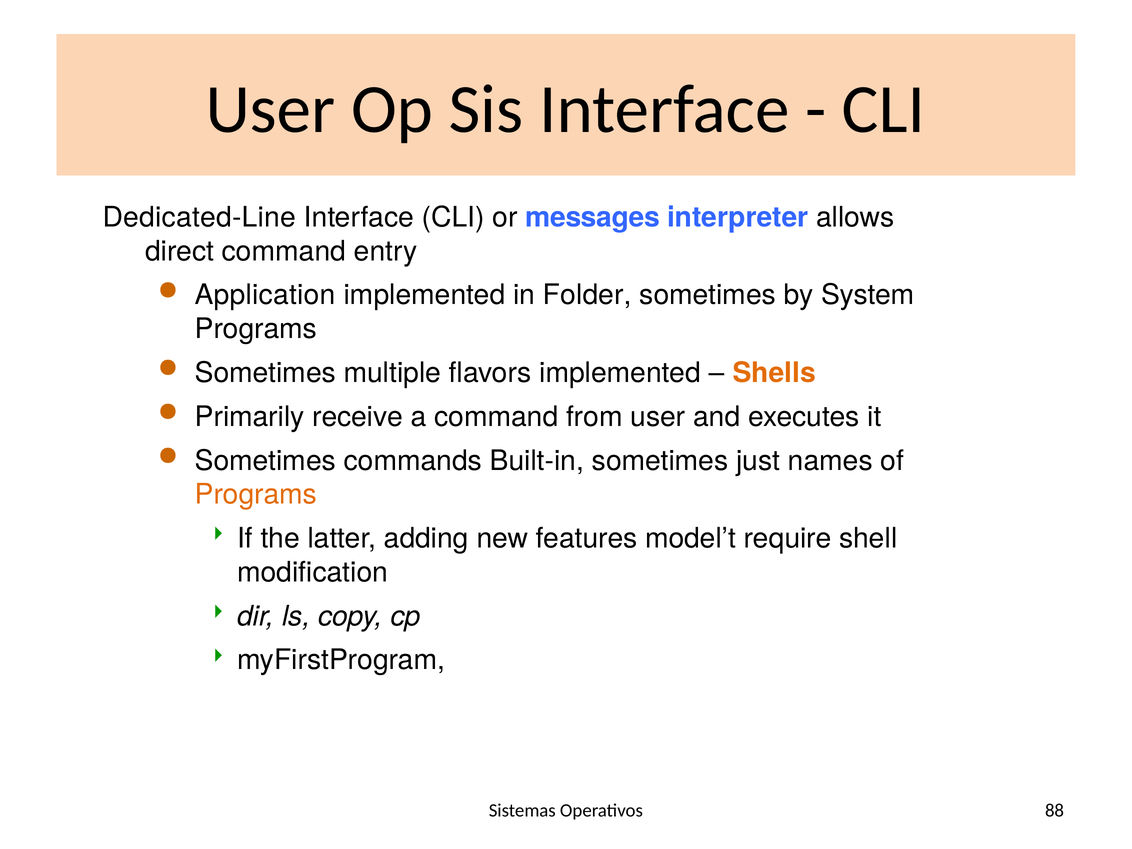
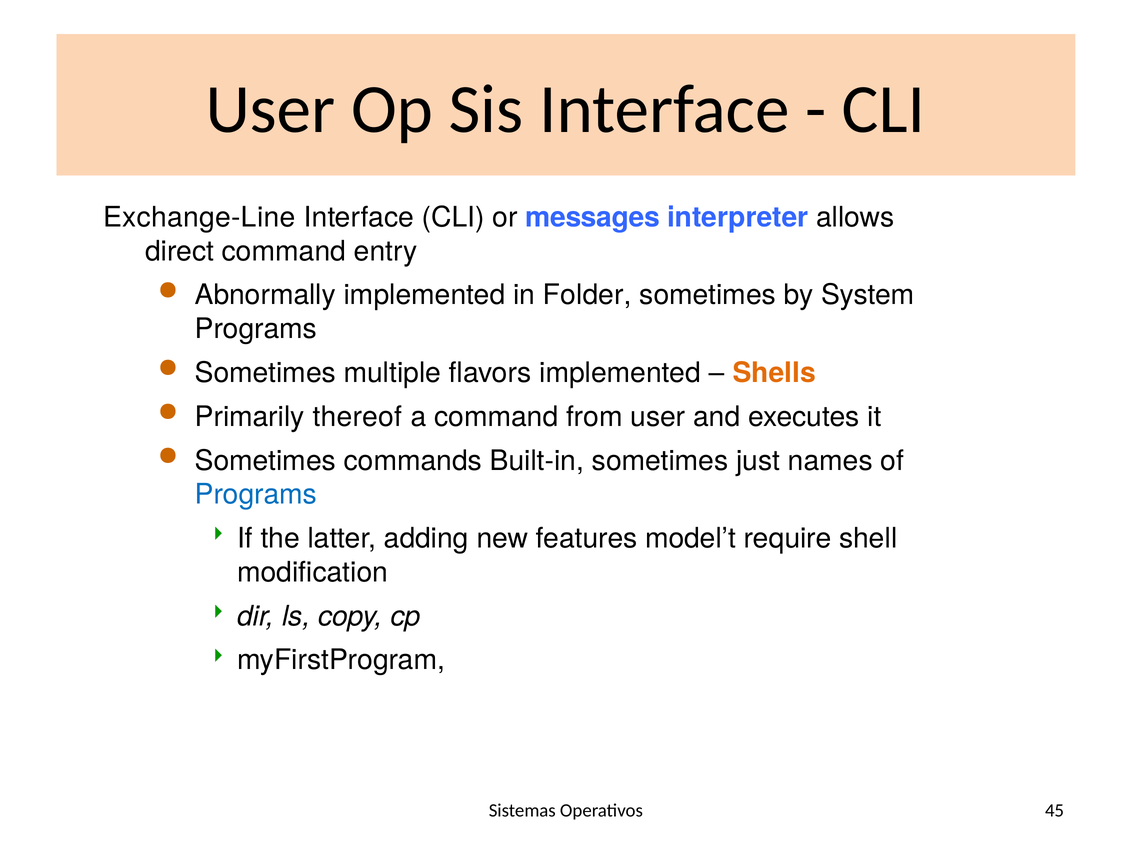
Dedicated-Line: Dedicated-Line -> Exchange-Line (199, 217)
Application: Application -> Abnormally (265, 295)
receive: receive -> thereof (357, 417)
Programs colour: orange -> blue (256, 495)
88: 88 -> 45 (1055, 811)
